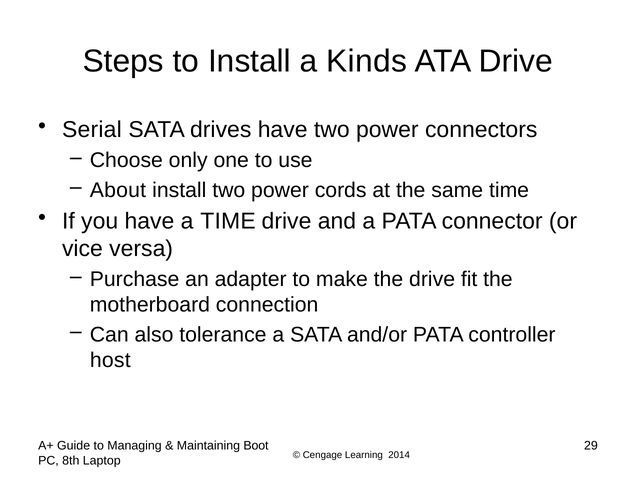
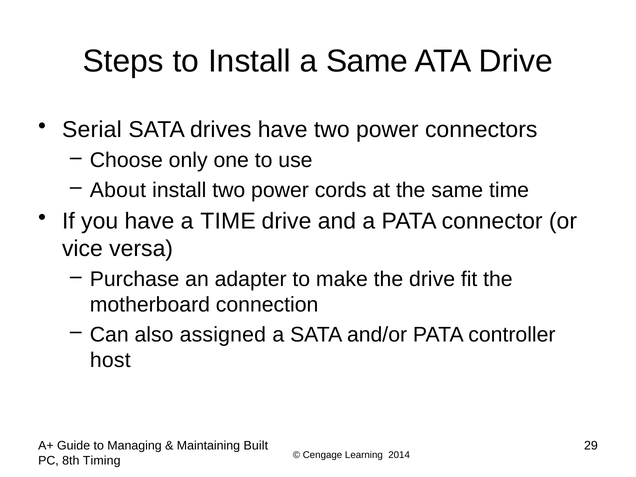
a Kinds: Kinds -> Same (367, 61)
tolerance: tolerance -> assigned (223, 335)
Boot: Boot -> Built (256, 446)
Laptop: Laptop -> Timing (102, 461)
